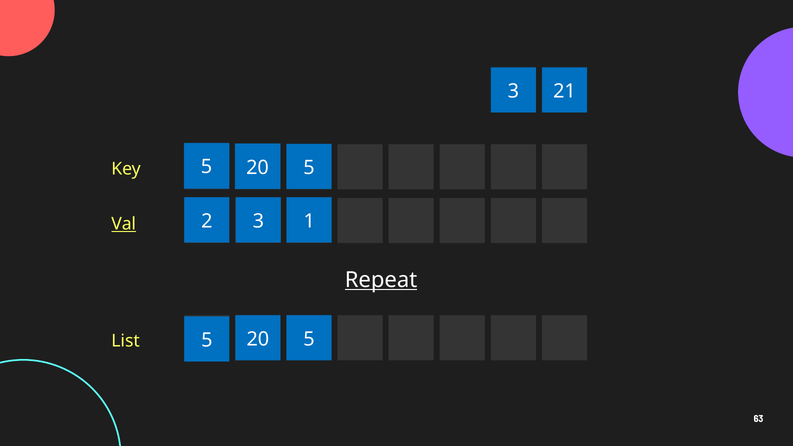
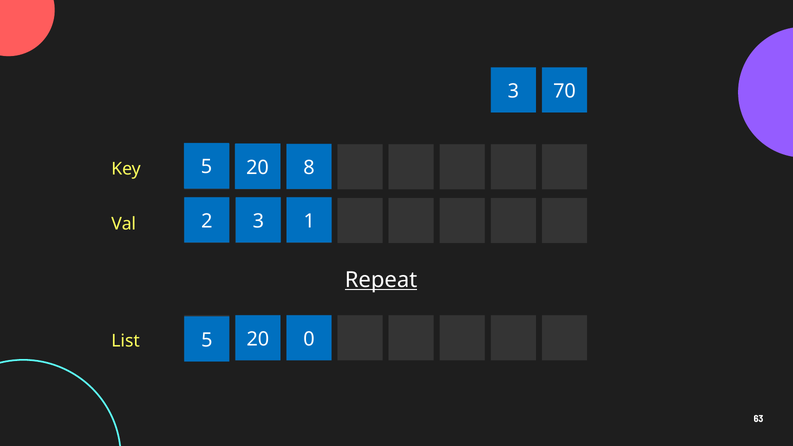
21: 21 -> 70 (564, 91)
5: 5 -> 8 (309, 168)
Val underline: present -> none (124, 224)
5: 5 -> 0 (309, 339)
